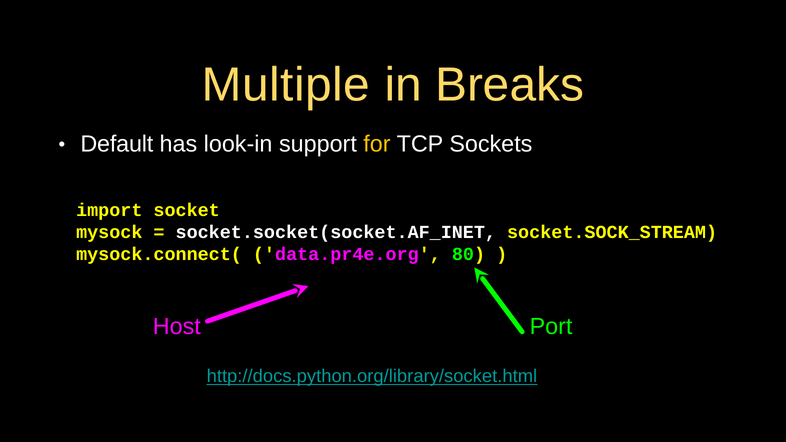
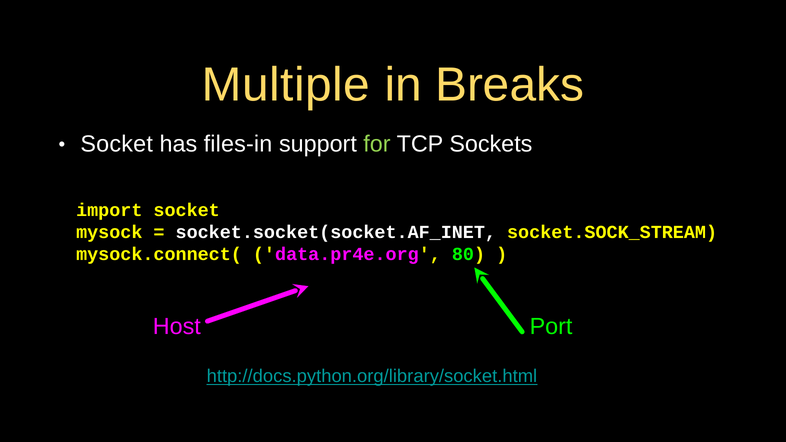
Default: Default -> Socket (117, 144)
look-in: look-in -> files-in (238, 144)
for colour: yellow -> light green (377, 144)
